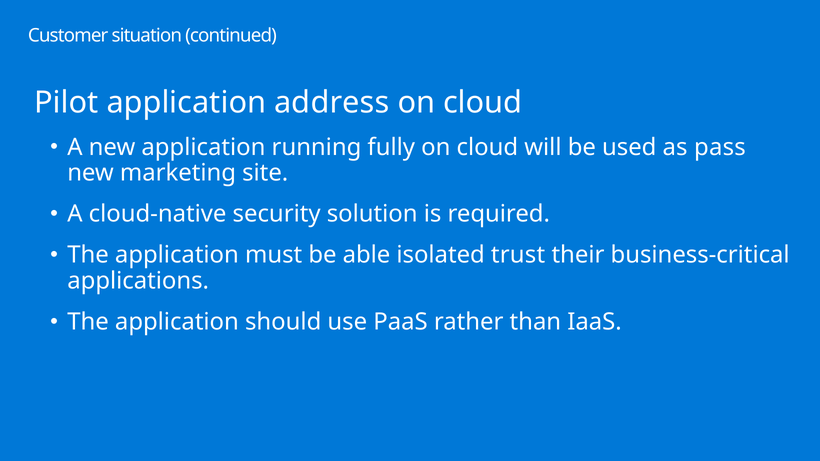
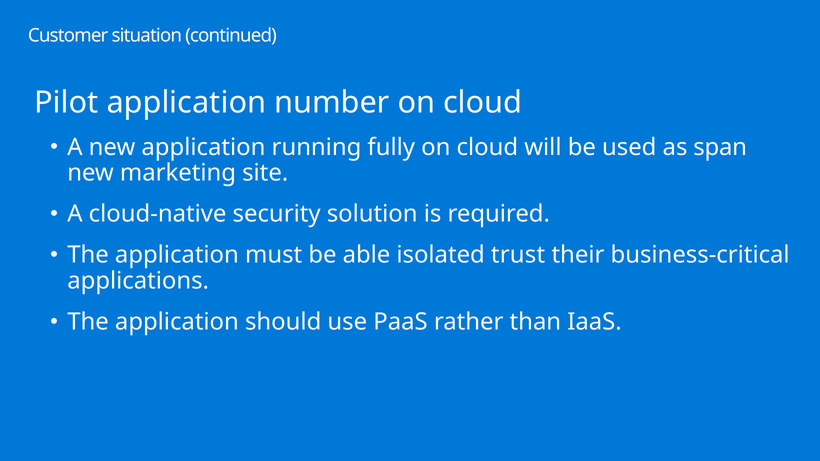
address: address -> number (332, 103)
pass: pass -> span (720, 147)
